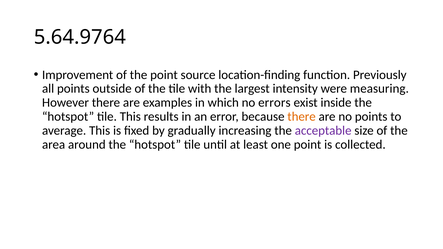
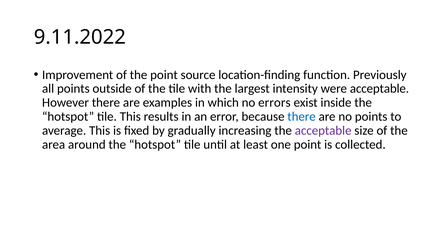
5.64.9764: 5.64.9764 -> 9.11.2022 (80, 37)
were measuring: measuring -> acceptable (379, 89)
there colour: orange -> blue (302, 117)
